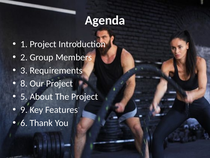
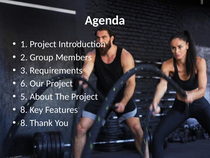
8: 8 -> 6 (24, 83)
9: 9 -> 8 (24, 109)
6: 6 -> 8 (24, 123)
